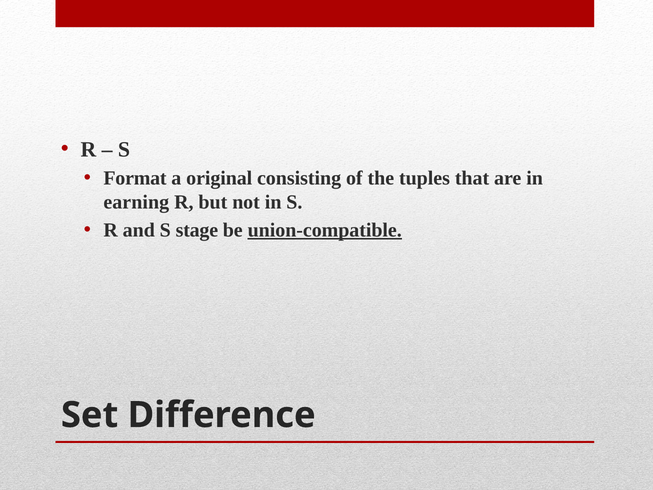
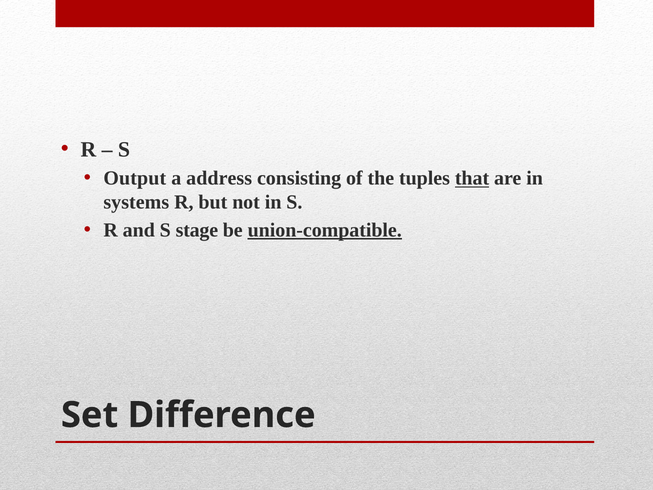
Format: Format -> Output (135, 178)
original: original -> address (219, 178)
that underline: none -> present (472, 178)
earning: earning -> systems (136, 202)
